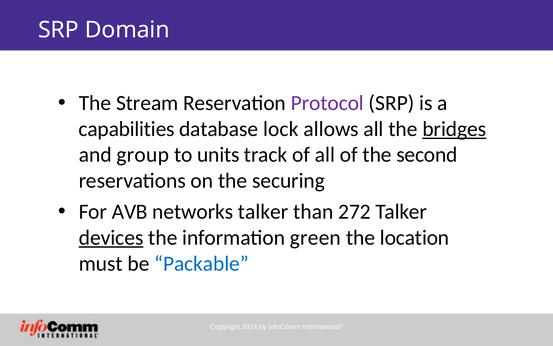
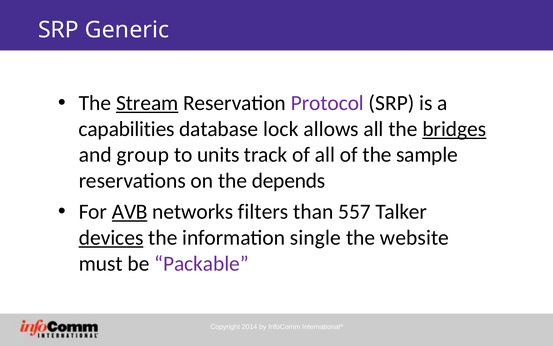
Domain: Domain -> Generic (127, 30)
Stream underline: none -> present (147, 103)
second: second -> sample (427, 155)
securing: securing -> depends (289, 180)
AVB underline: none -> present (130, 212)
networks talker: talker -> filters (263, 212)
272: 272 -> 557 (355, 212)
green: green -> single (315, 237)
location: location -> website (415, 237)
Packable colour: blue -> purple (201, 263)
